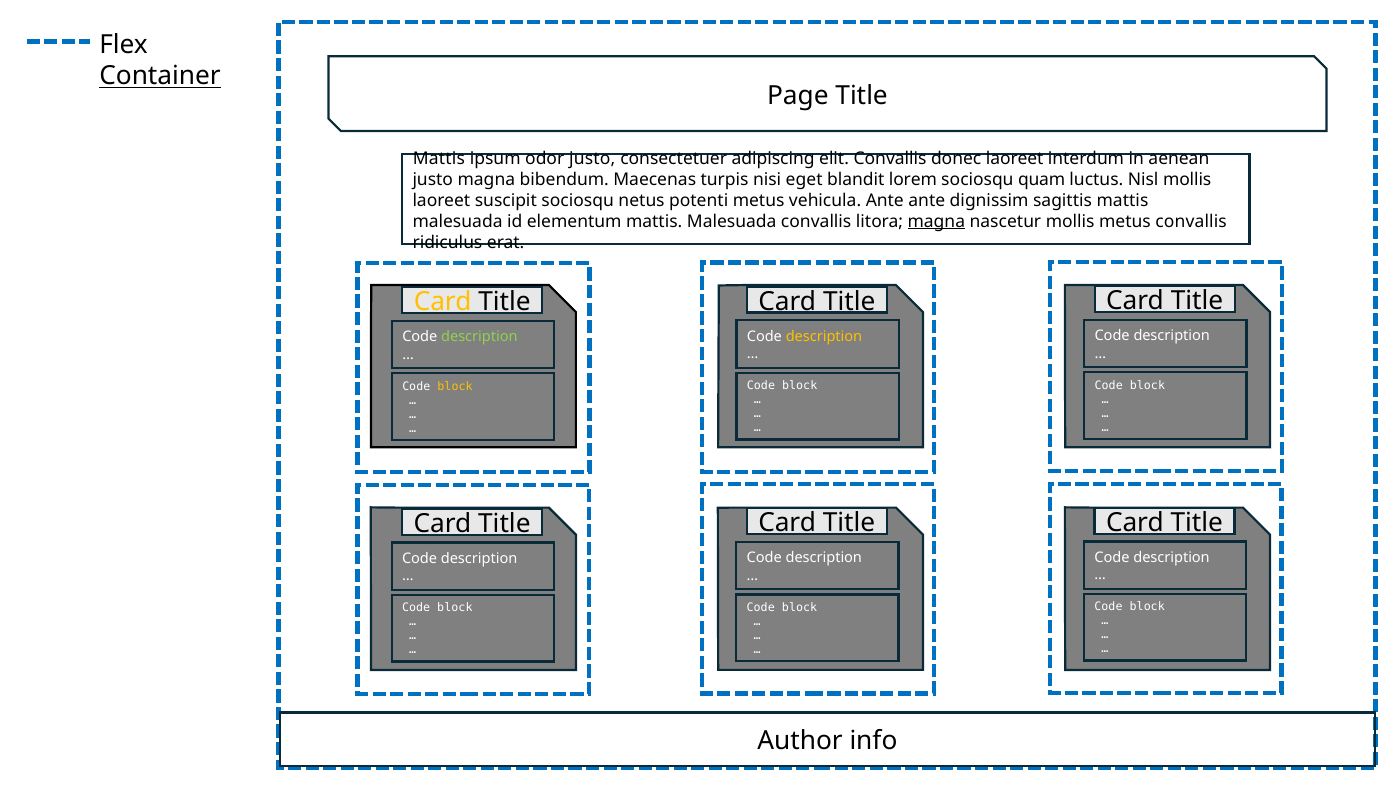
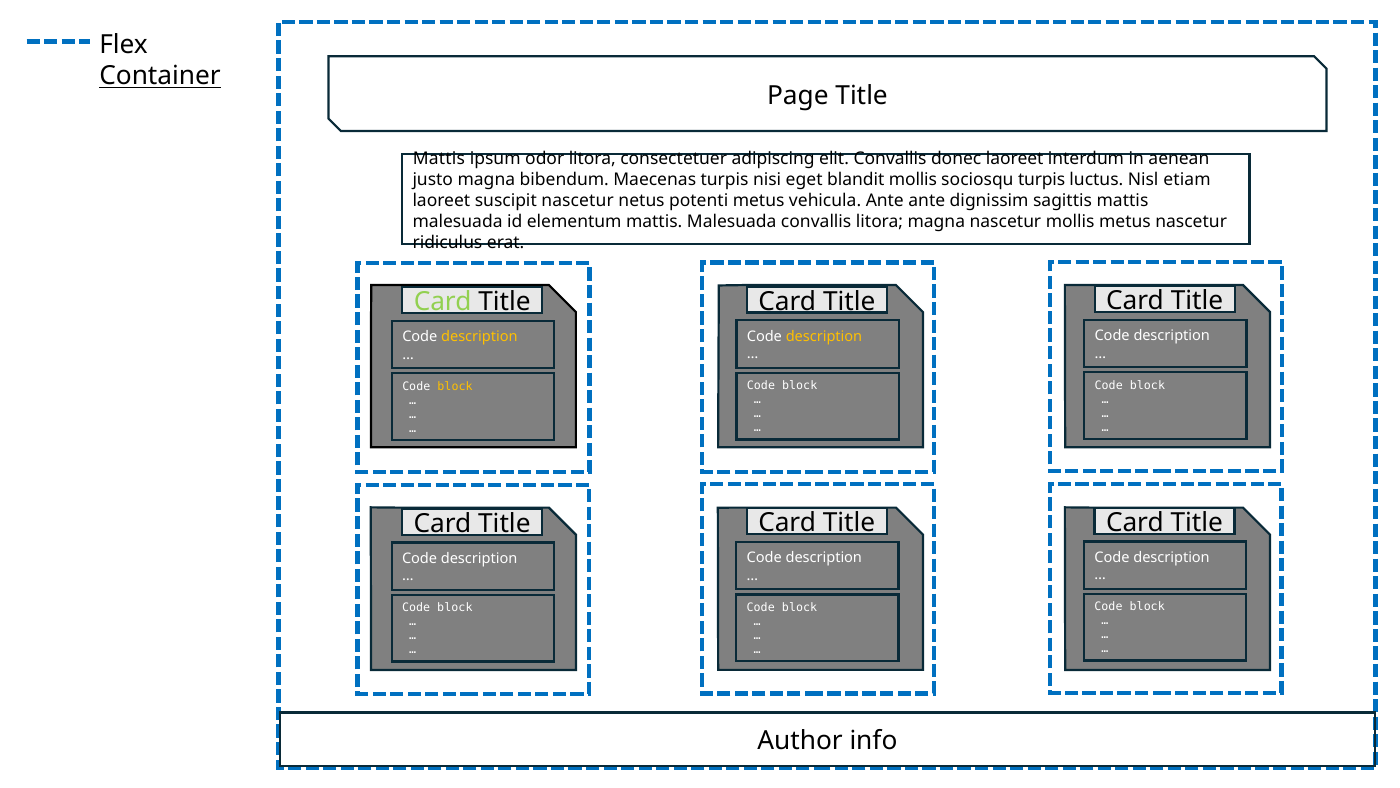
odor justo: justo -> litora (592, 158)
blandit lorem: lorem -> mollis (913, 179)
sociosqu quam: quam -> turpis (1042, 179)
Nisl mollis: mollis -> etiam (1187, 179)
suscipit sociosqu: sociosqu -> nascetur (578, 200)
magna underline: present -> none (936, 221)
metus convallis: convallis -> nascetur (1191, 221)
Card colour: yellow -> light green (443, 302)
description colour: light green -> yellow (479, 337)
